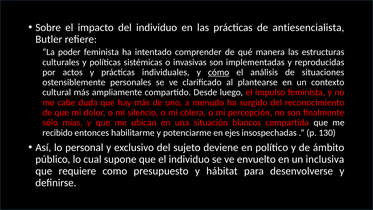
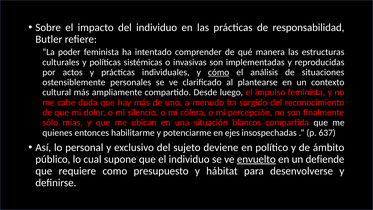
antiesencialista: antiesencialista -> responsabilidad (308, 27)
recibido: recibido -> quienes (57, 133)
130: 130 -> 637 (327, 133)
envuelto underline: none -> present (256, 159)
inclusiva: inclusiva -> defiende (325, 159)
